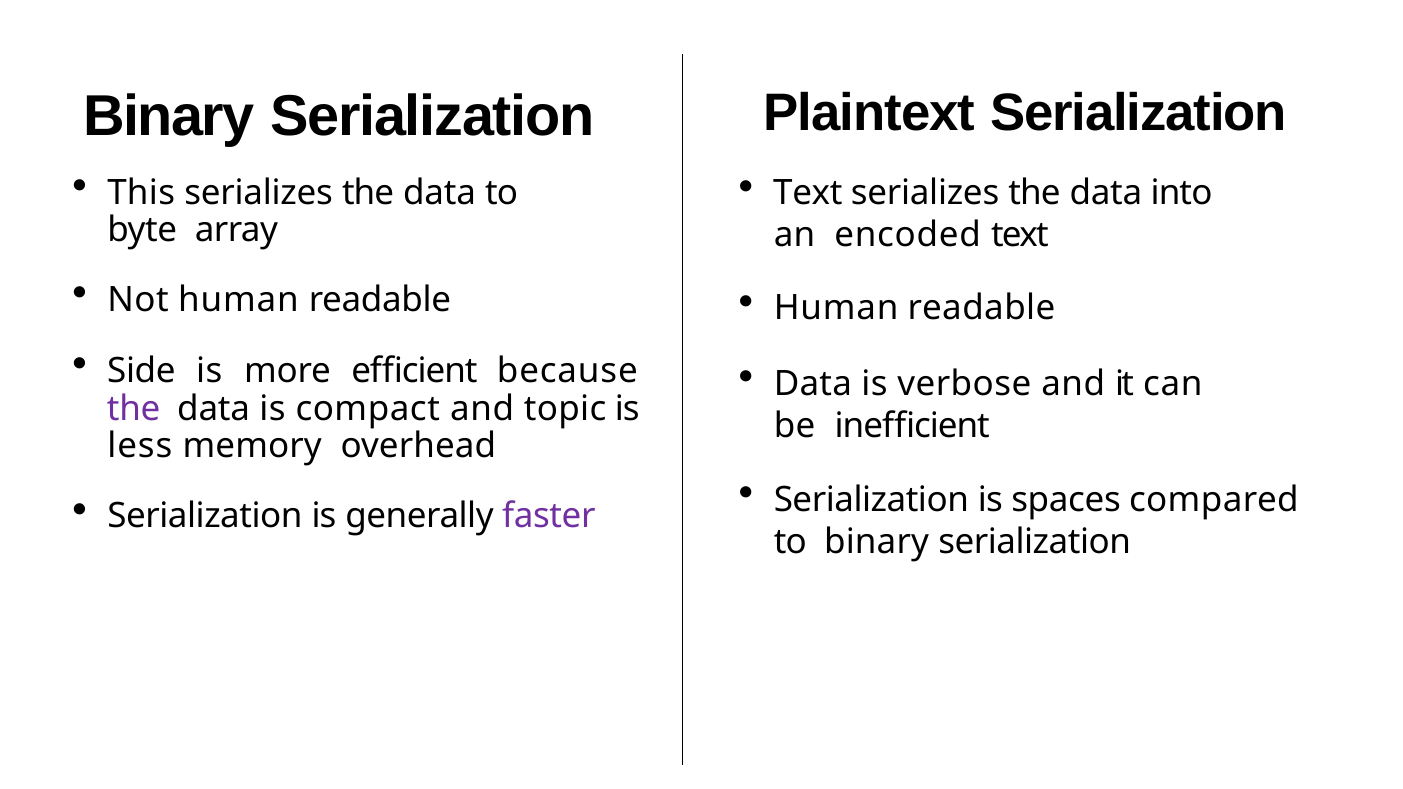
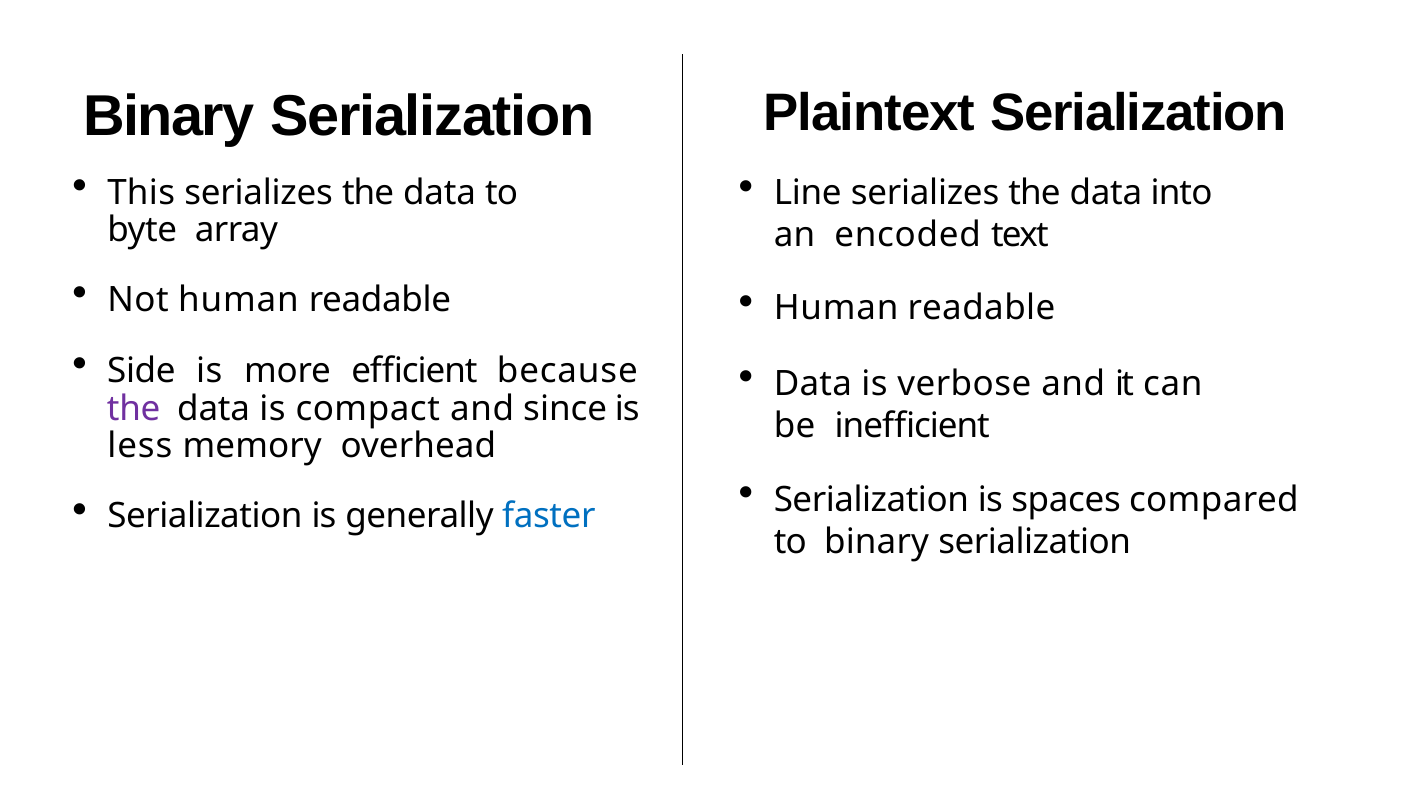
Text: Text -> Line (808, 194)
topic: topic -> since (565, 409)
faster colour: purple -> blue (549, 516)
